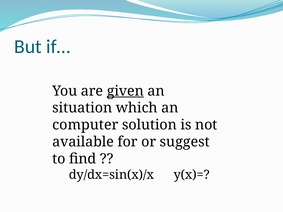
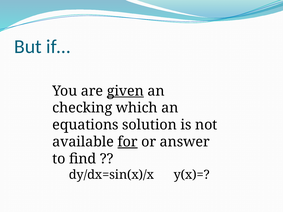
situation: situation -> checking (82, 108)
computer: computer -> equations (85, 125)
for underline: none -> present (128, 142)
suggest: suggest -> answer (185, 142)
